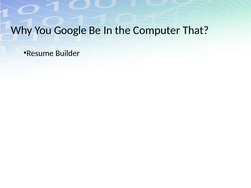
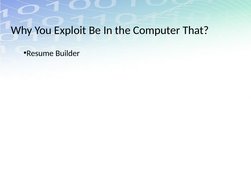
Google: Google -> Exploit (70, 30)
